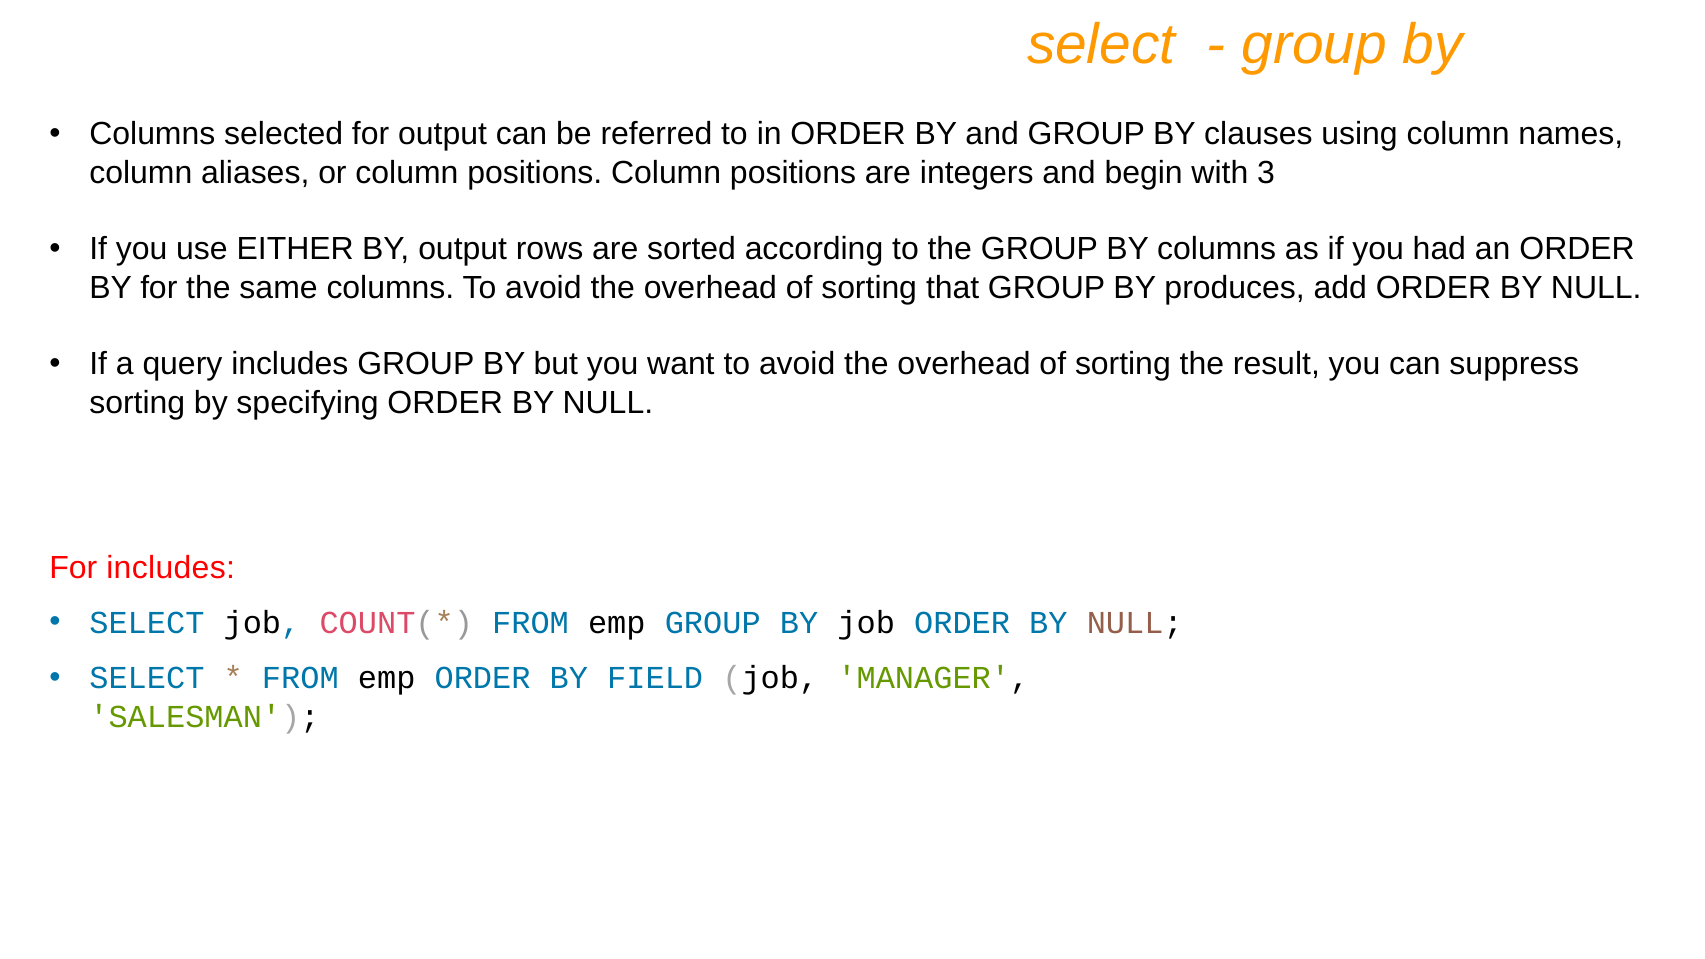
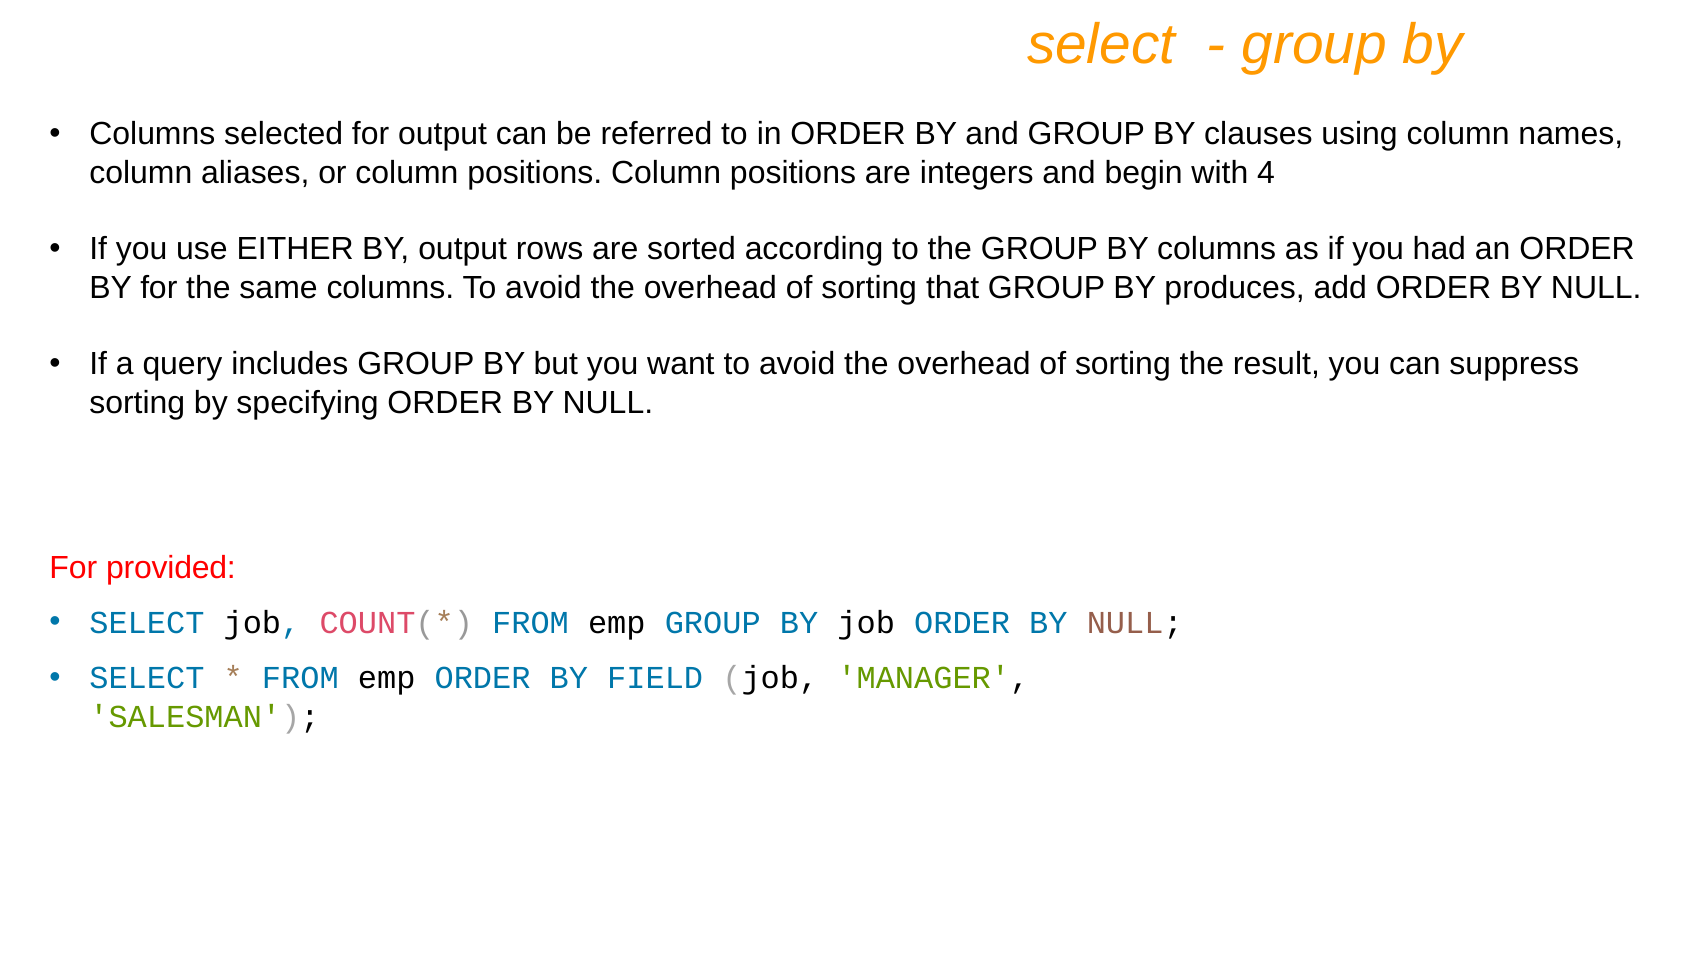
3: 3 -> 4 (1266, 173)
For includes: includes -> provided (171, 568)
